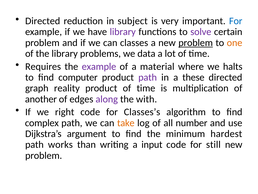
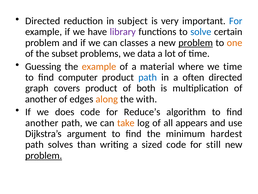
solve colour: purple -> blue (201, 32)
the library: library -> subset (65, 53)
Requires: Requires -> Guessing (43, 66)
example colour: purple -> orange (99, 66)
we halts: halts -> time (233, 66)
path colour: purple -> blue (148, 77)
these: these -> often (193, 77)
reality: reality -> covers (67, 88)
product of time: time -> both (146, 88)
along colour: purple -> orange (107, 99)
right: right -> does (65, 112)
Classes’s: Classes’s -> Reduce’s (142, 112)
complex: complex -> another (42, 123)
number: number -> appears (192, 123)
works: works -> solves (60, 144)
input: input -> sized (152, 144)
problem underline: none -> present (44, 155)
